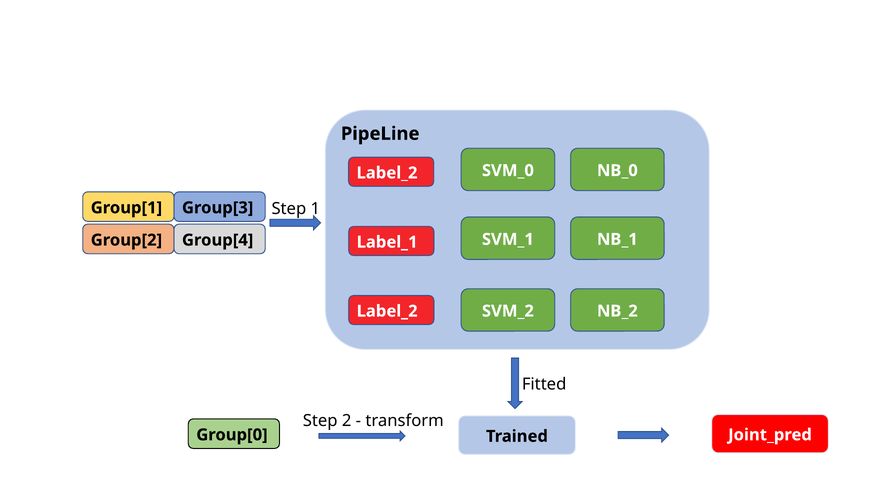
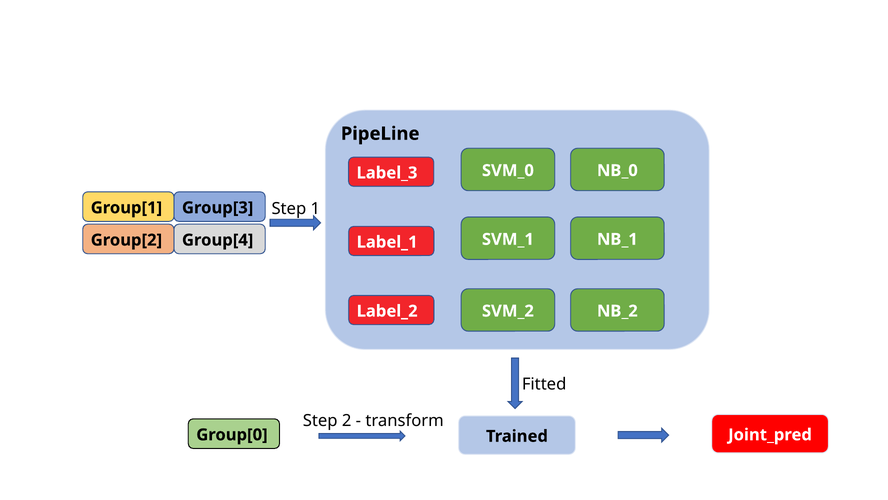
Label_2: Label_2 -> Label_3 (387, 173)
